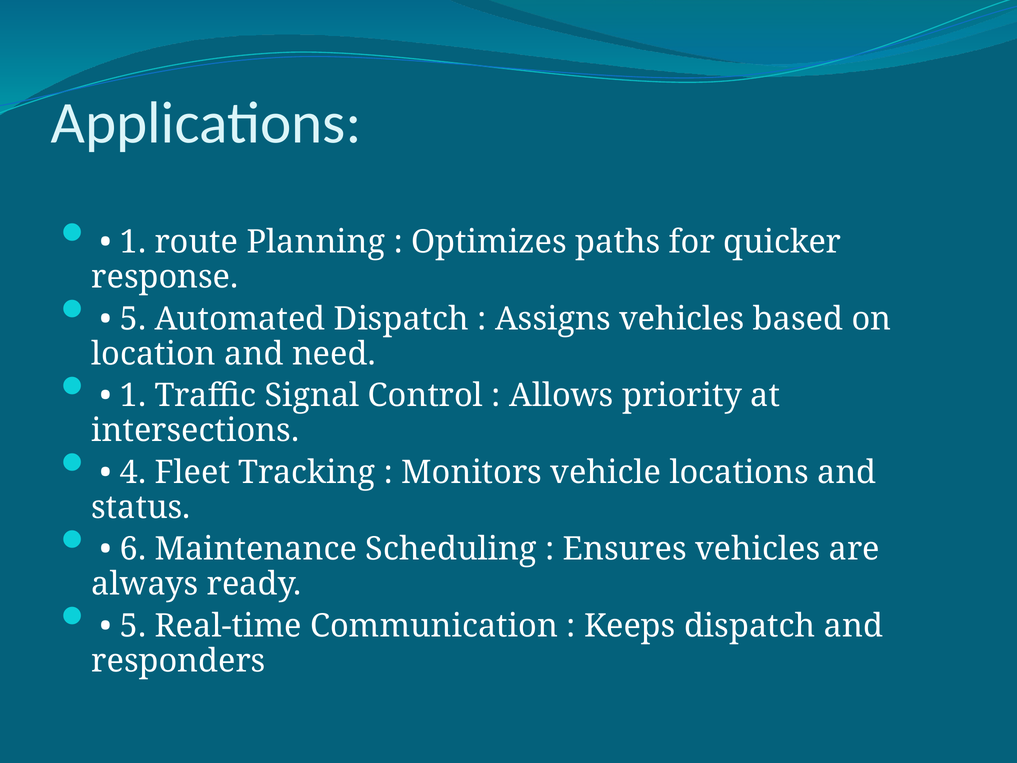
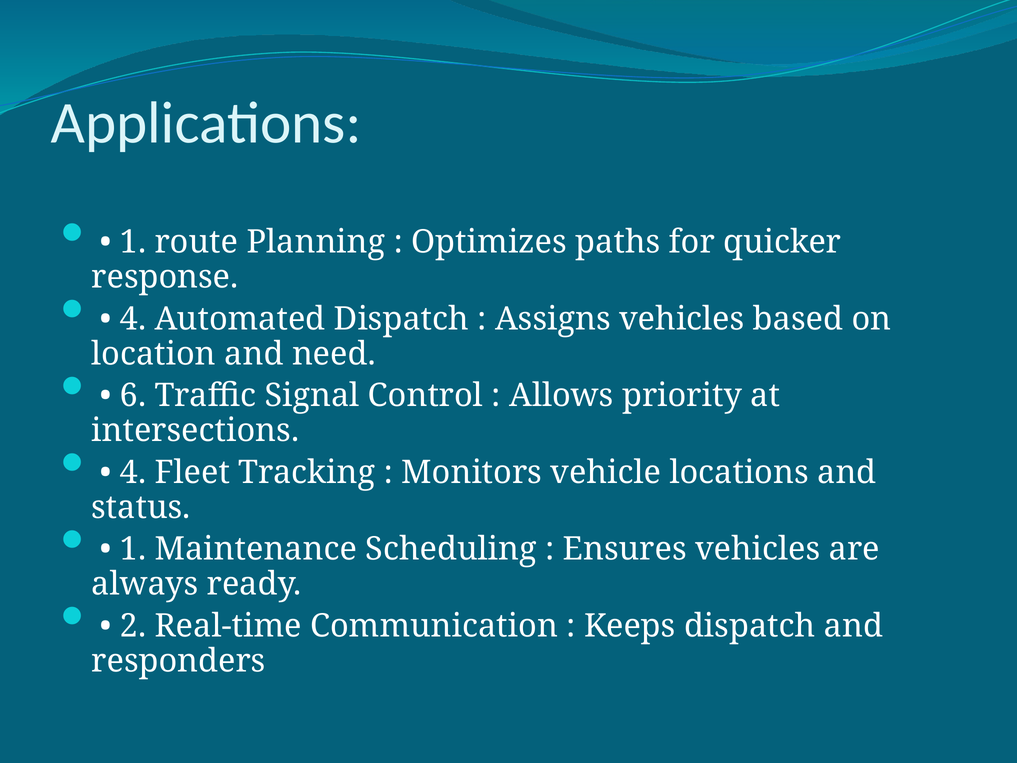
5: 5 -> 4 (133, 319)
1: 1 -> 6 (133, 395)
6: 6 -> 1 (133, 549)
5: 5 -> 2 (133, 626)
